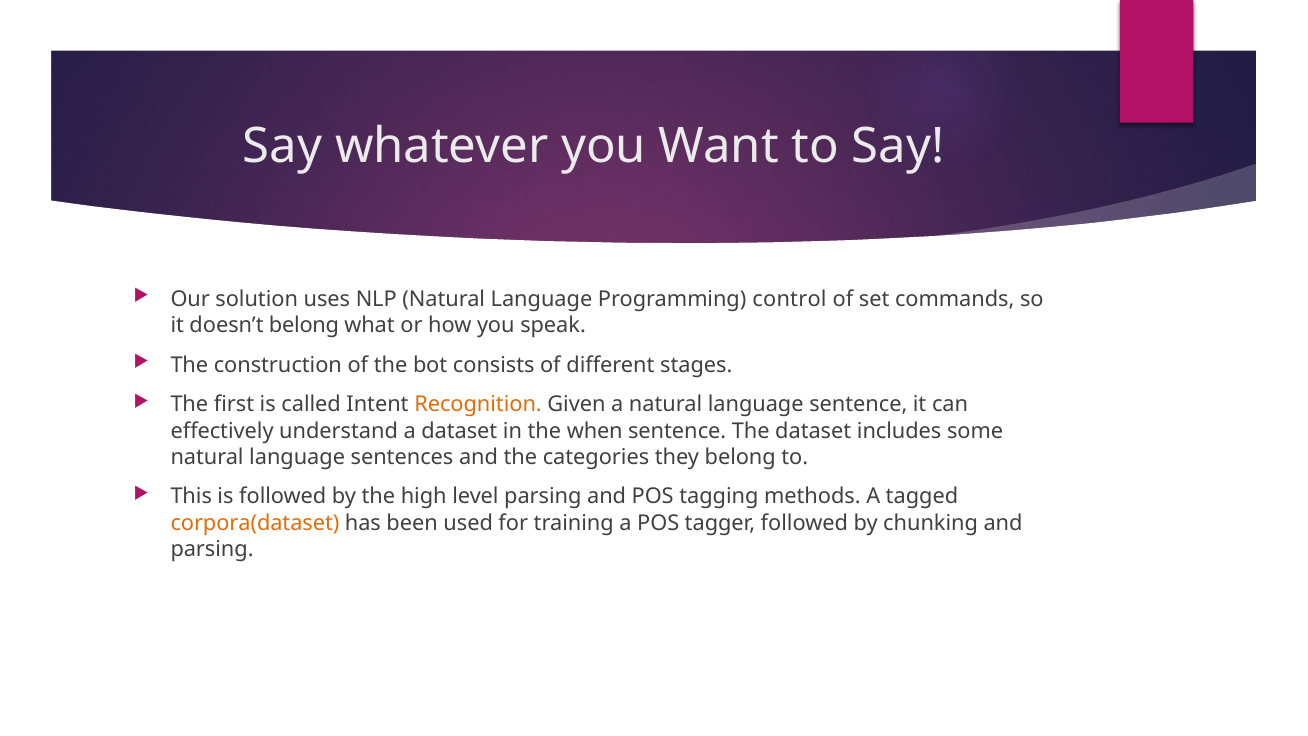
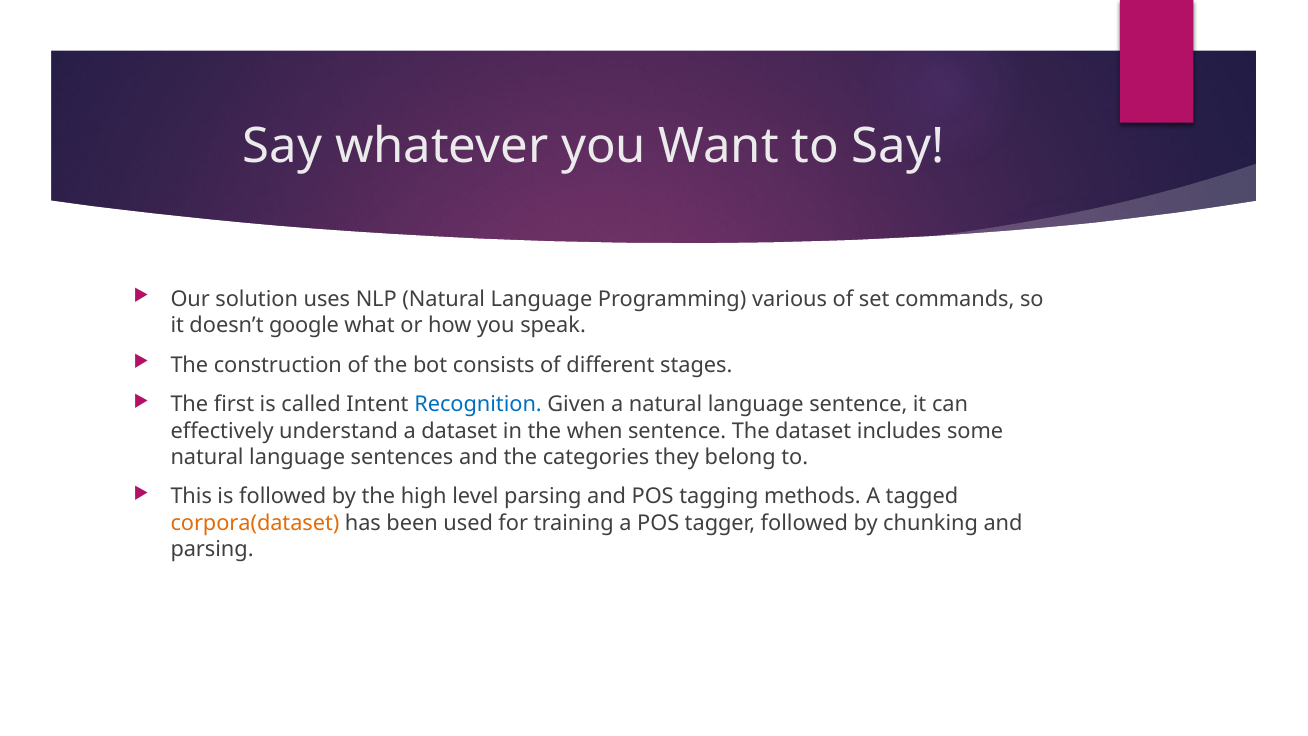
control: control -> various (790, 299)
doesn’t belong: belong -> google (304, 325)
Recognition colour: orange -> blue (478, 405)
